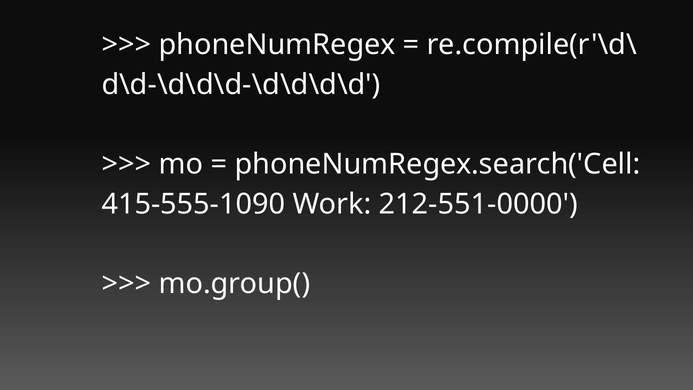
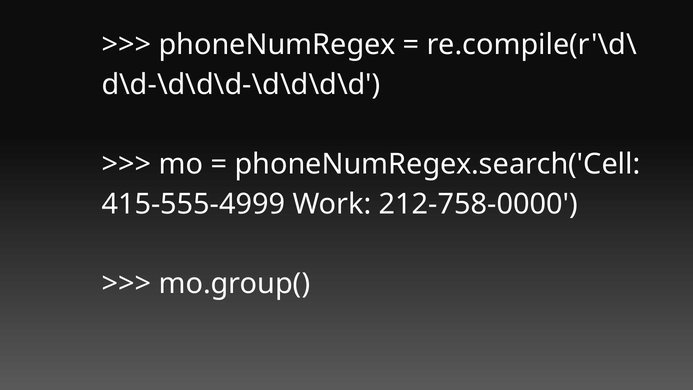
415-555-1090: 415-555-1090 -> 415-555-4999 (193, 204)
212-551-0000: 212-551-0000 -> 212-758-0000 (478, 204)
